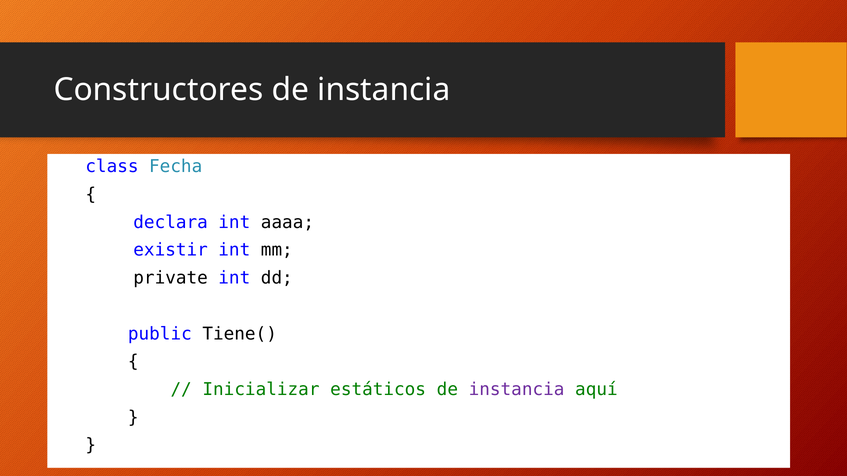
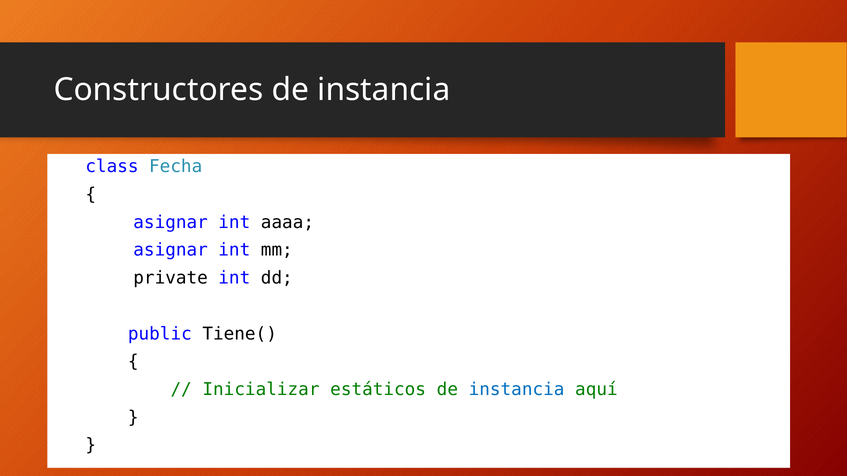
declara: declara -> asignar (171, 222)
existir: existir -> asignar (171, 250)
instancia colour: purple -> blue (517, 390)
